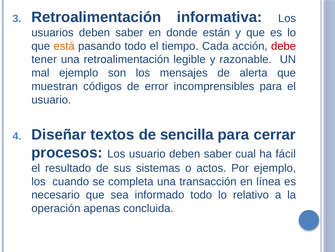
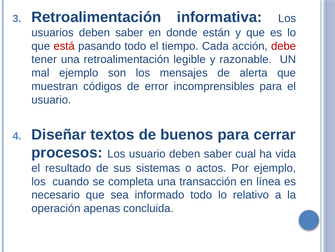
está colour: orange -> red (64, 46)
sencilla: sencilla -> buenos (187, 134)
fácil: fácil -> vida (286, 153)
